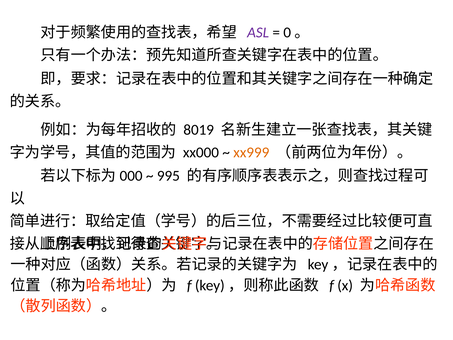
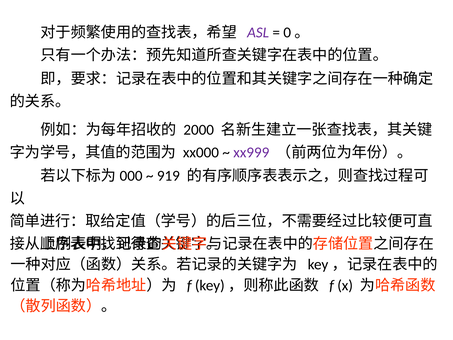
8019: 8019 -> 2000 (199, 130)
xx999 colour: orange -> purple (251, 152)
995: 995 -> 919 (168, 176)
